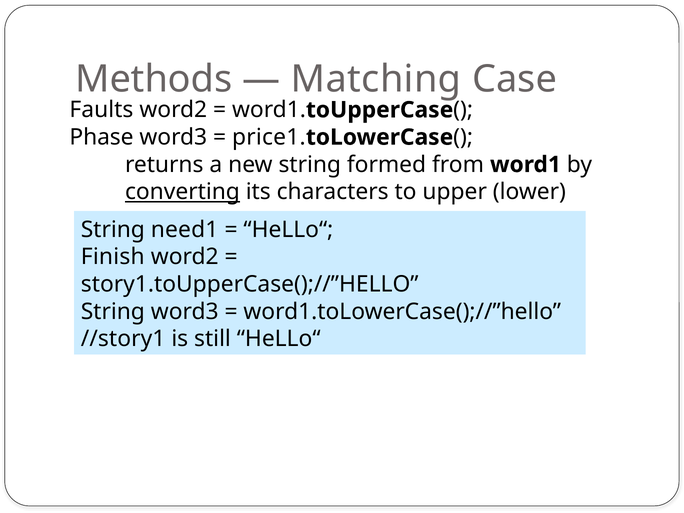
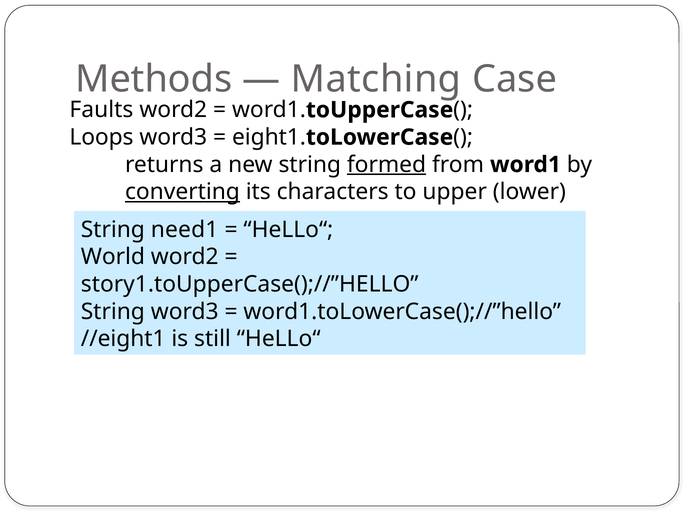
Phase: Phase -> Loops (101, 137)
price1: price1 -> eight1 (269, 137)
formed underline: none -> present (386, 165)
Finish: Finish -> World (113, 257)
//story1: //story1 -> //eight1 (123, 339)
